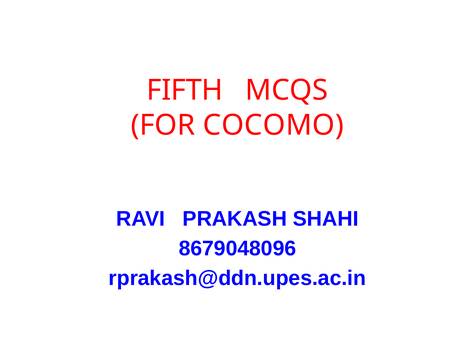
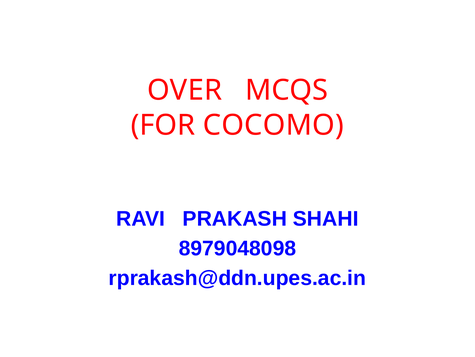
FIFTH: FIFTH -> OVER (185, 90)
8679048096: 8679048096 -> 8979048098 (237, 248)
